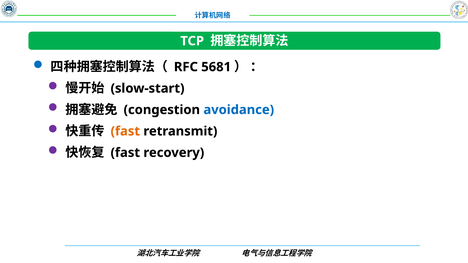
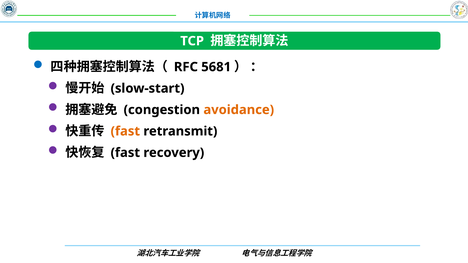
avoidance colour: blue -> orange (239, 110)
